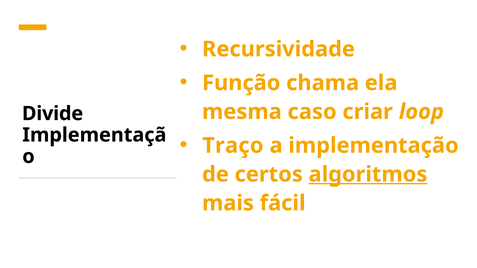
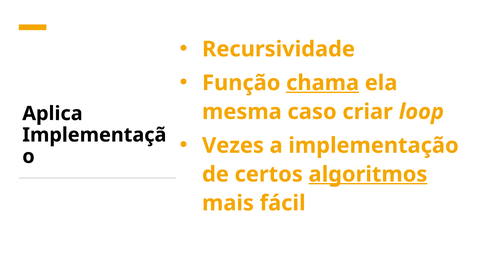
chama underline: none -> present (323, 83)
Divide: Divide -> Aplica (52, 114)
Traço: Traço -> Vezes (233, 146)
